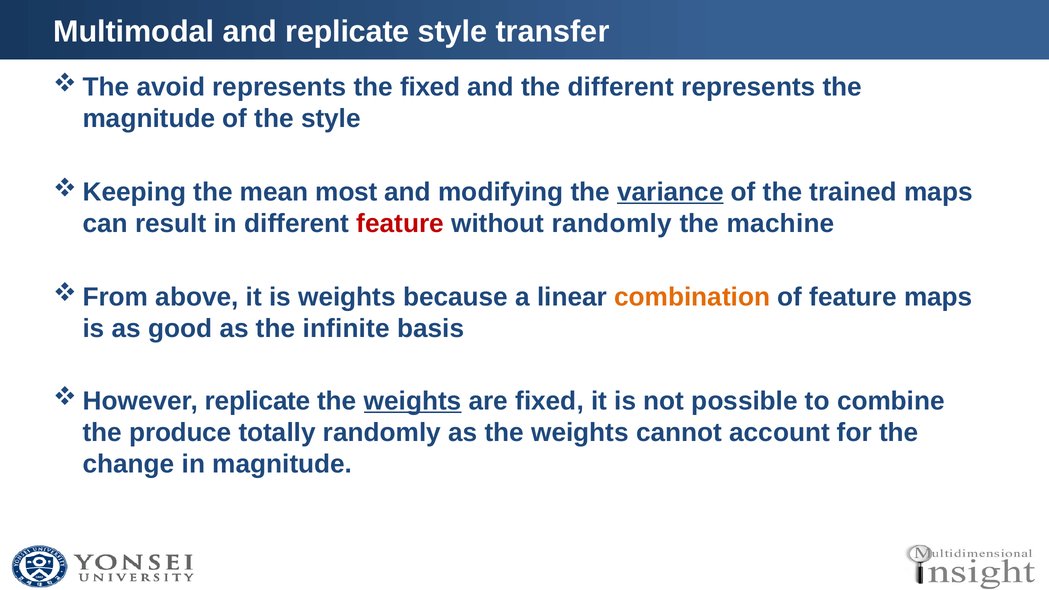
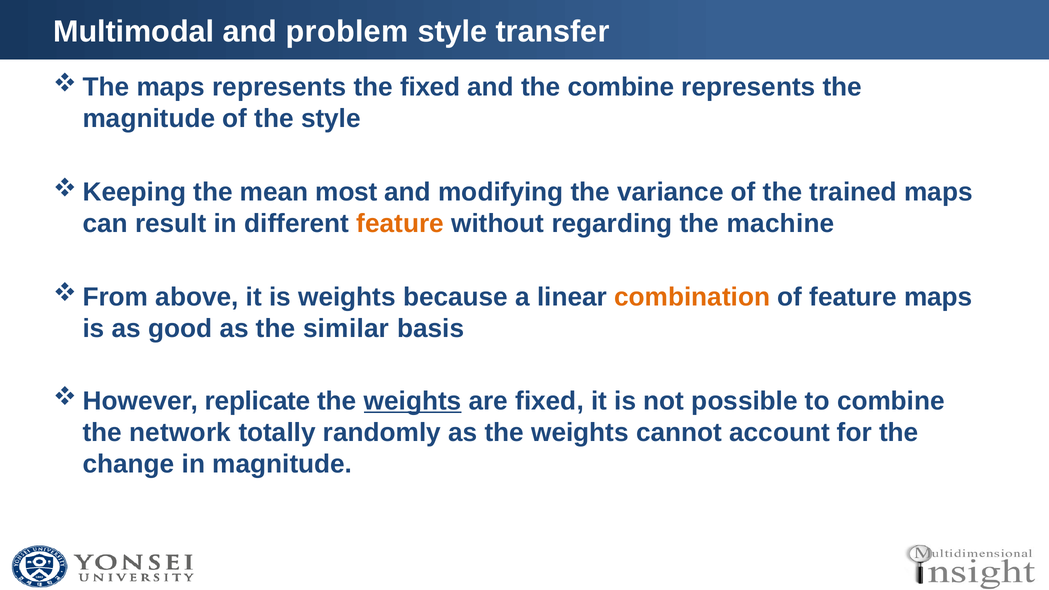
and replicate: replicate -> problem (347, 32)
avoid: avoid -> maps (171, 87)
the different: different -> combine (621, 87)
variance underline: present -> none (670, 192)
feature colour: red -> orange (400, 224)
without randomly: randomly -> regarding (612, 224)
infinite: infinite -> similar (346, 329)
produce: produce -> network (180, 433)
